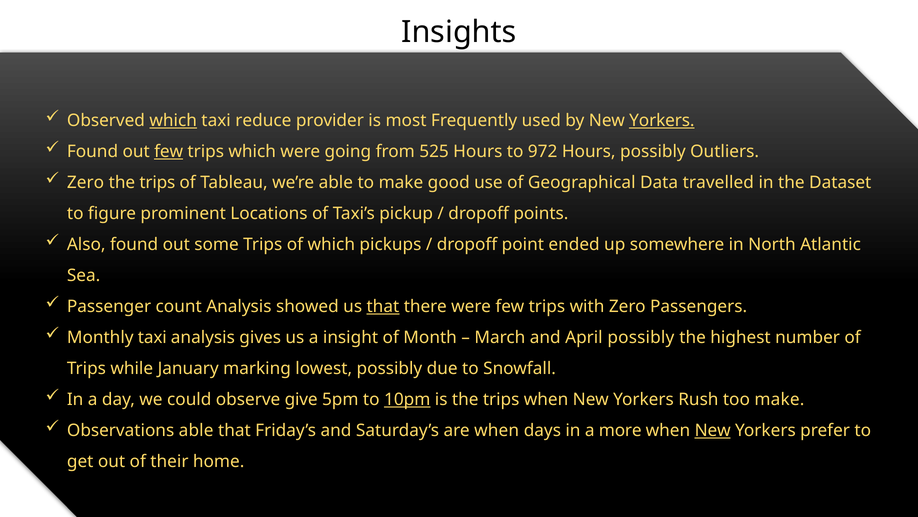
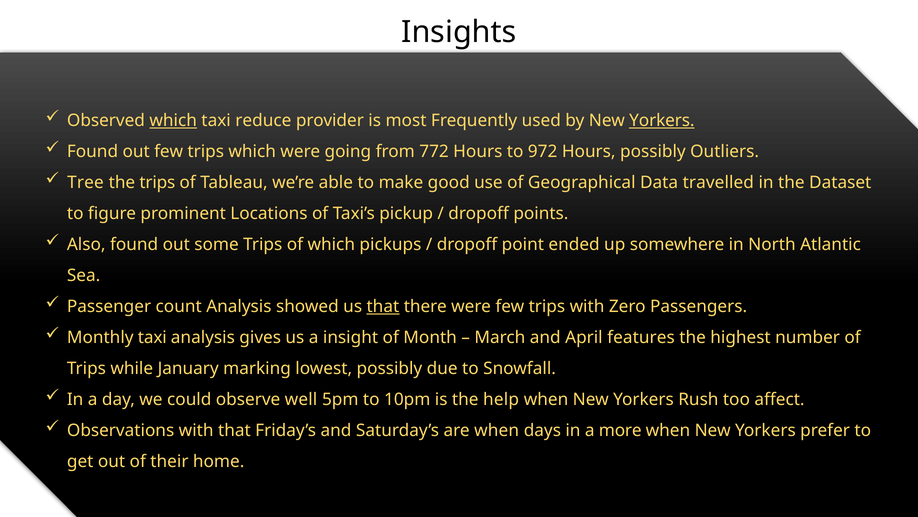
few underline: present -> none (169, 151)
525: 525 -> 772 (434, 151)
Zero: Zero -> Tree (85, 182)
April possibly: possibly -> features (641, 337)
give: give -> well (301, 399)
10pm underline: present -> none (407, 399)
is the trips: trips -> help (501, 399)
too make: make -> affect (780, 399)
Observations able: able -> with (196, 430)
New underline: present -> none (713, 430)
